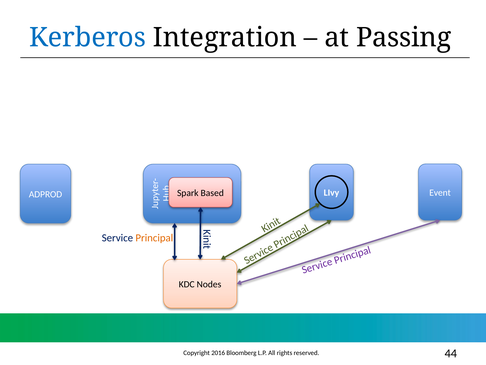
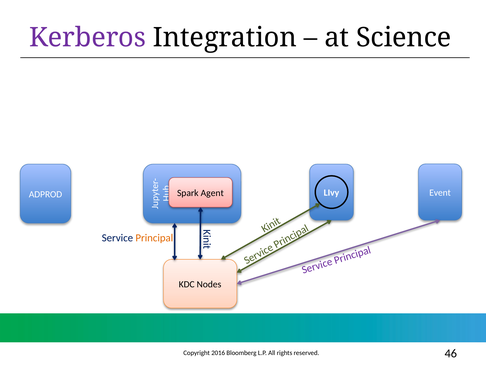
Kerberos colour: blue -> purple (88, 38)
Passing: Passing -> Science (404, 38)
Based: Based -> Agent (212, 193)
44: 44 -> 46 (451, 353)
